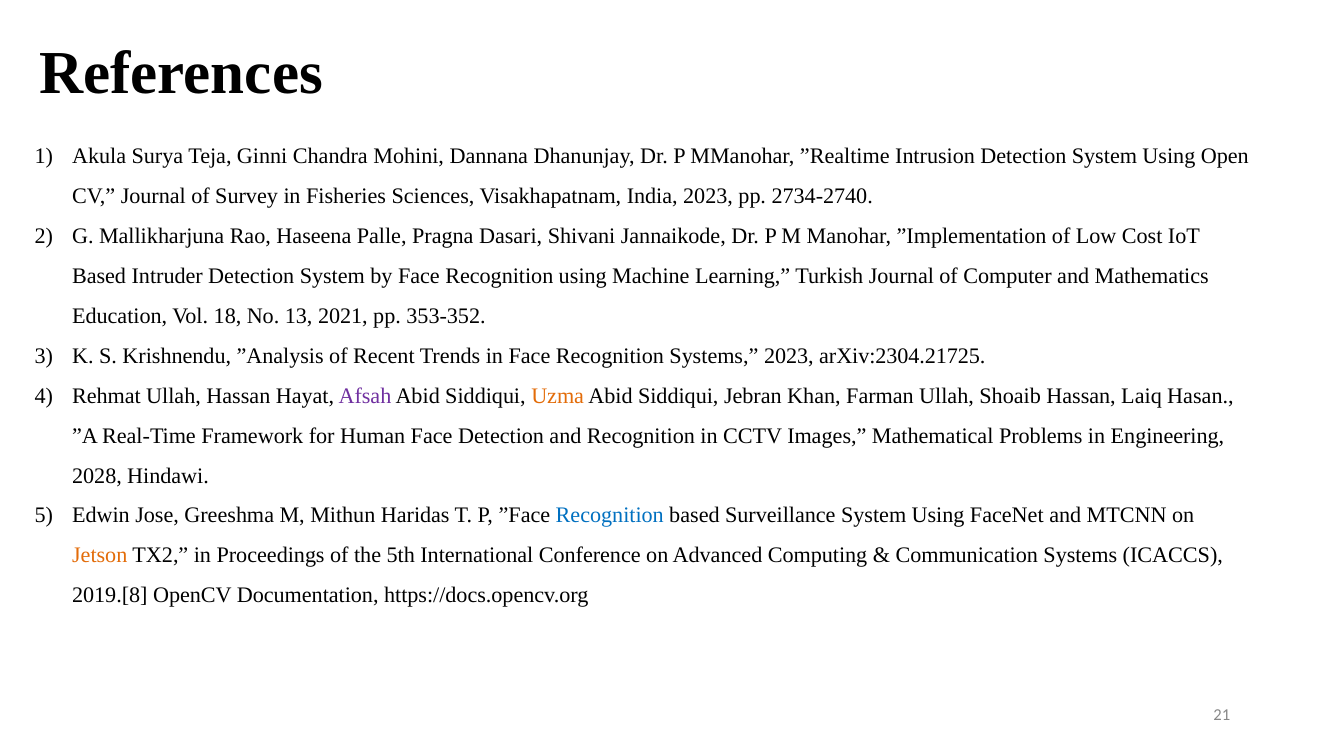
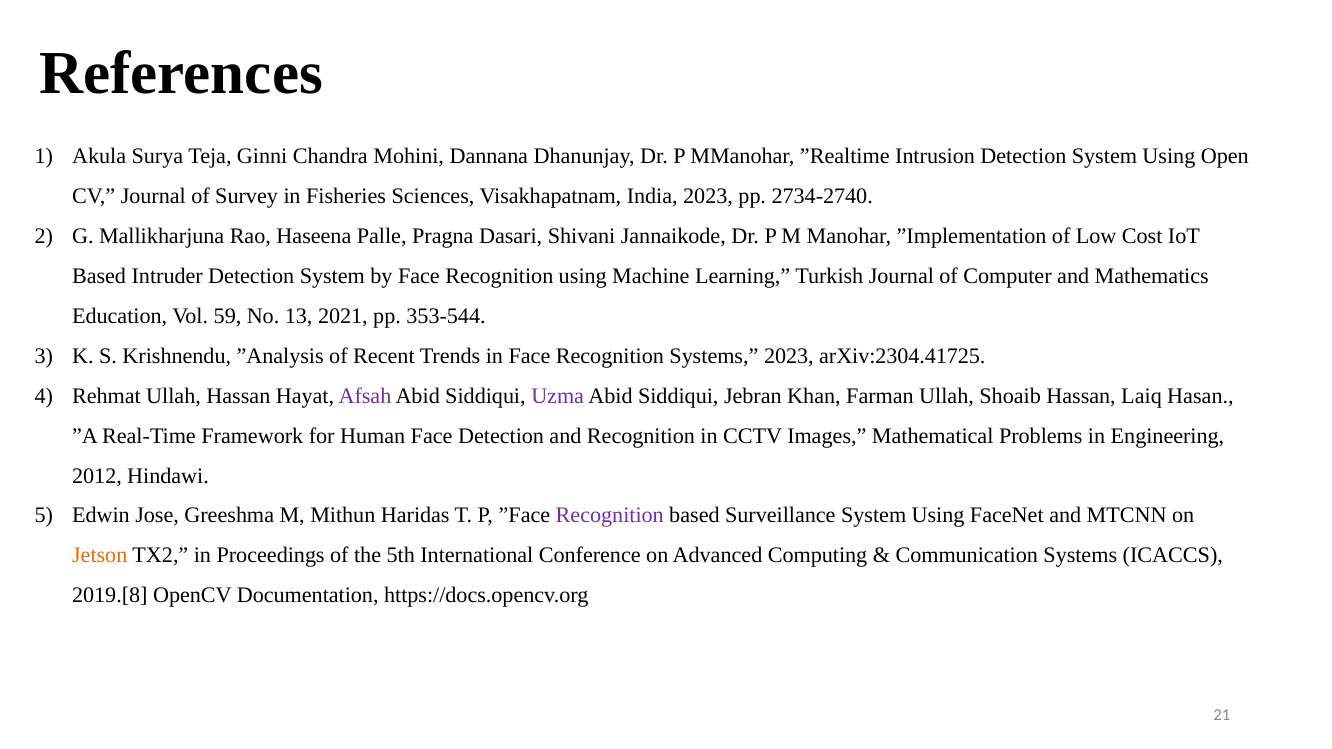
18: 18 -> 59 (228, 316)
353-352: 353-352 -> 353-544 (446, 316)
arXiv:2304.21725: arXiv:2304.21725 -> arXiv:2304.41725 (902, 356)
Uzma colour: orange -> purple (558, 396)
2028: 2028 -> 2012 (97, 476)
Recognition colour: blue -> purple (610, 516)
